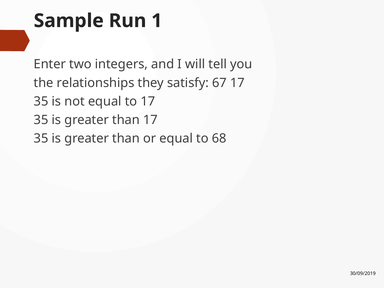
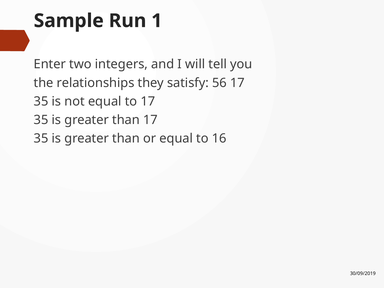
67: 67 -> 56 (219, 83)
68: 68 -> 16 (219, 139)
